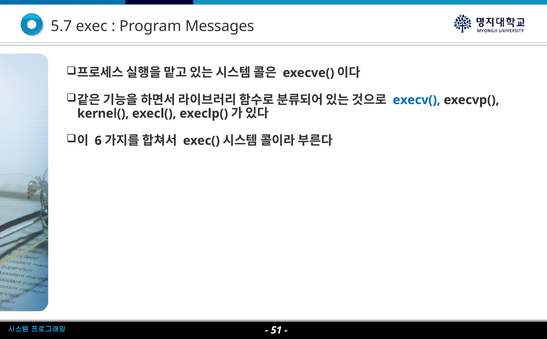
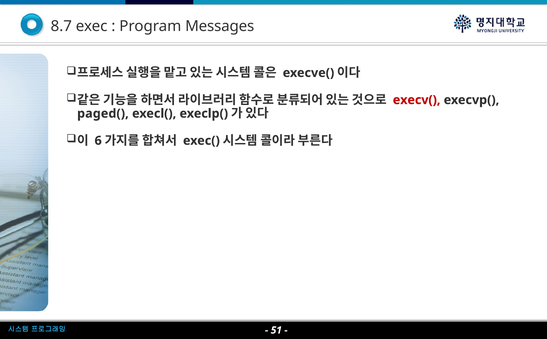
5.7: 5.7 -> 8.7 (61, 26)
execv( colour: blue -> red (417, 100)
kernel(: kernel( -> paged( (103, 114)
